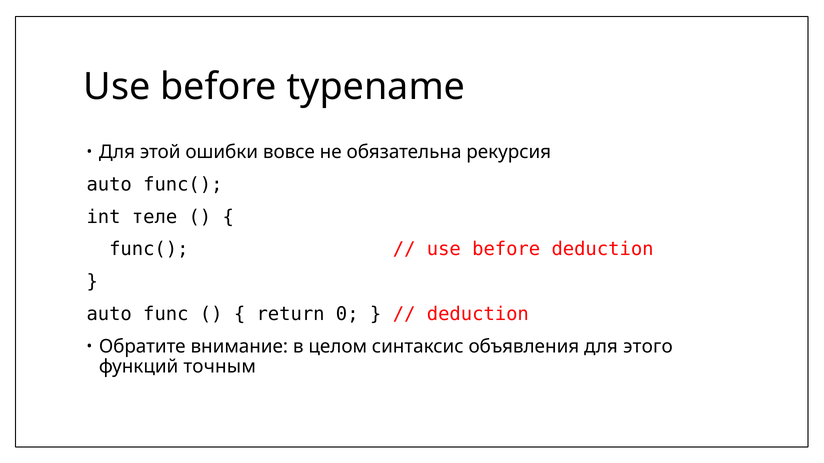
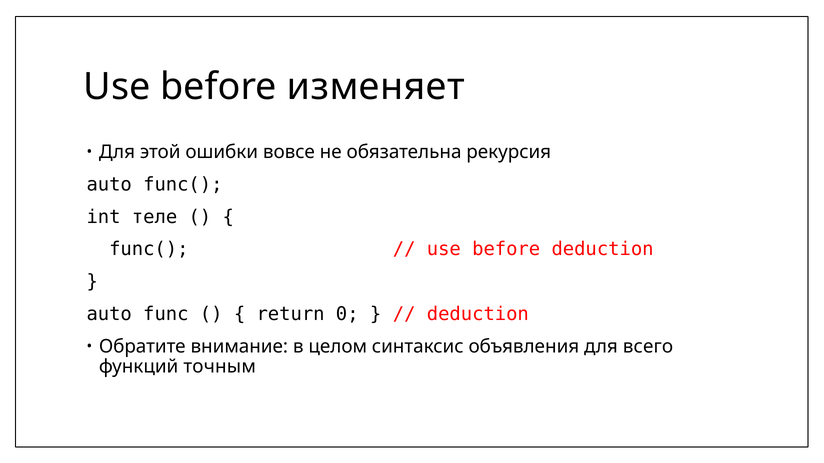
typename: typename -> изменяет (376, 87)
этого: этого -> всего (648, 347)
